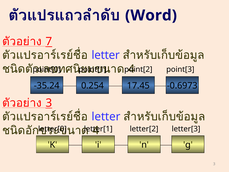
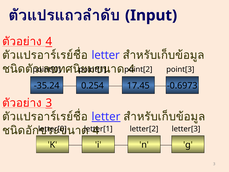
Word: Word -> Input (151, 15)
7: 7 -> 4 (49, 41)
letter underline: none -> present (106, 116)
